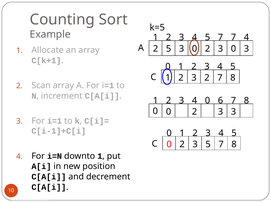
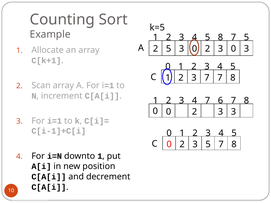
4 5 7: 7 -> 8 (220, 37)
7 4: 4 -> 5 (246, 37)
3 2: 2 -> 7 (207, 78)
3 4 0: 0 -> 7 (207, 101)
